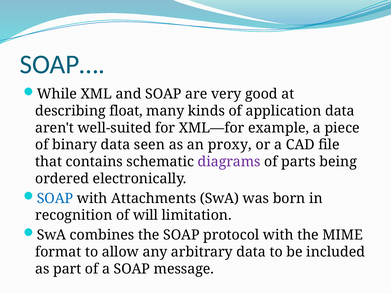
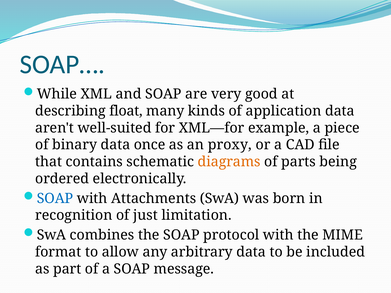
seen: seen -> once (150, 145)
diagrams colour: purple -> orange (229, 162)
will: will -> just (145, 215)
